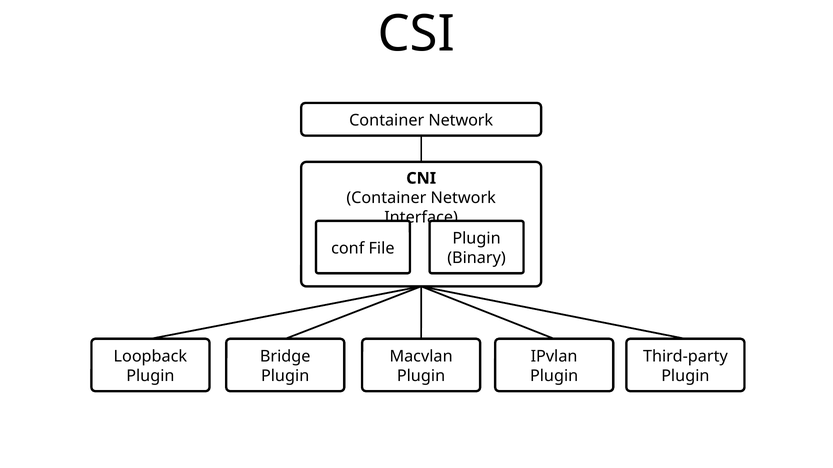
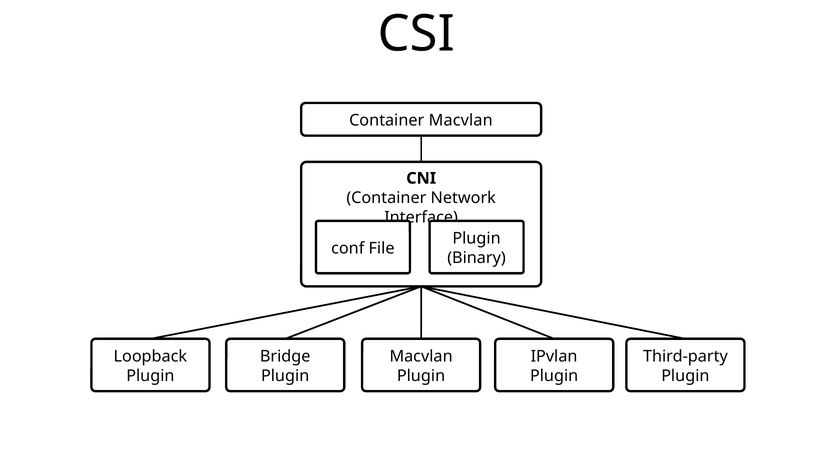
Network: Network -> Macvlan (461, 121)
